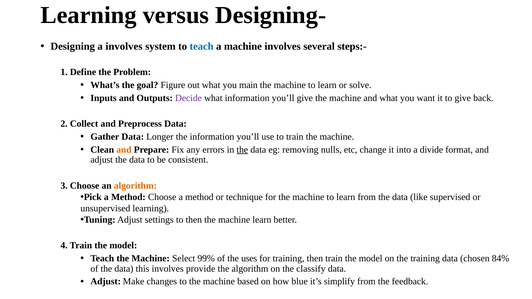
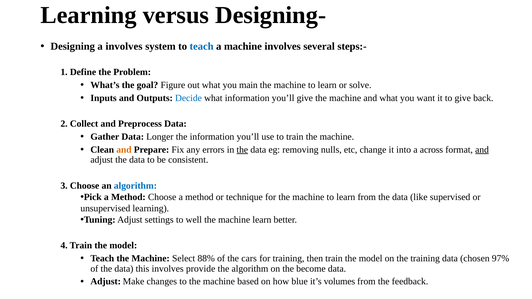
Decide colour: purple -> blue (188, 98)
divide: divide -> across (431, 150)
and underline: none -> present (482, 150)
algorithm colour: orange -> blue (135, 186)
to then: then -> well (194, 220)
99%: 99% -> 88% (206, 259)
uses: uses -> cars (249, 259)
84%: 84% -> 97% (501, 259)
classify: classify -> become (311, 269)
simplify: simplify -> volumes (339, 282)
